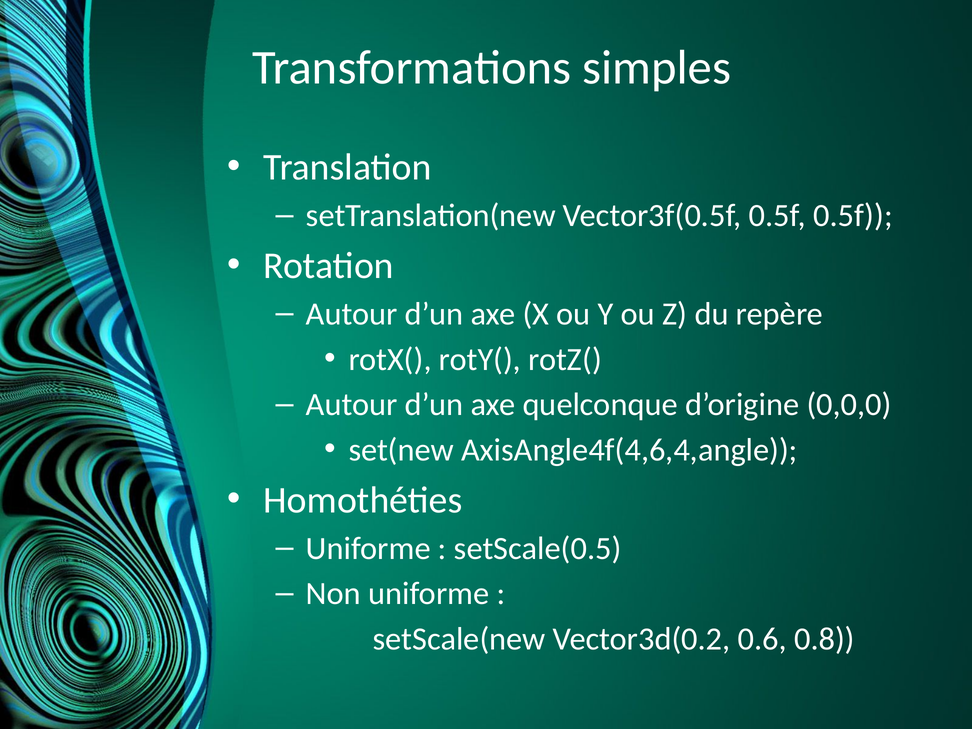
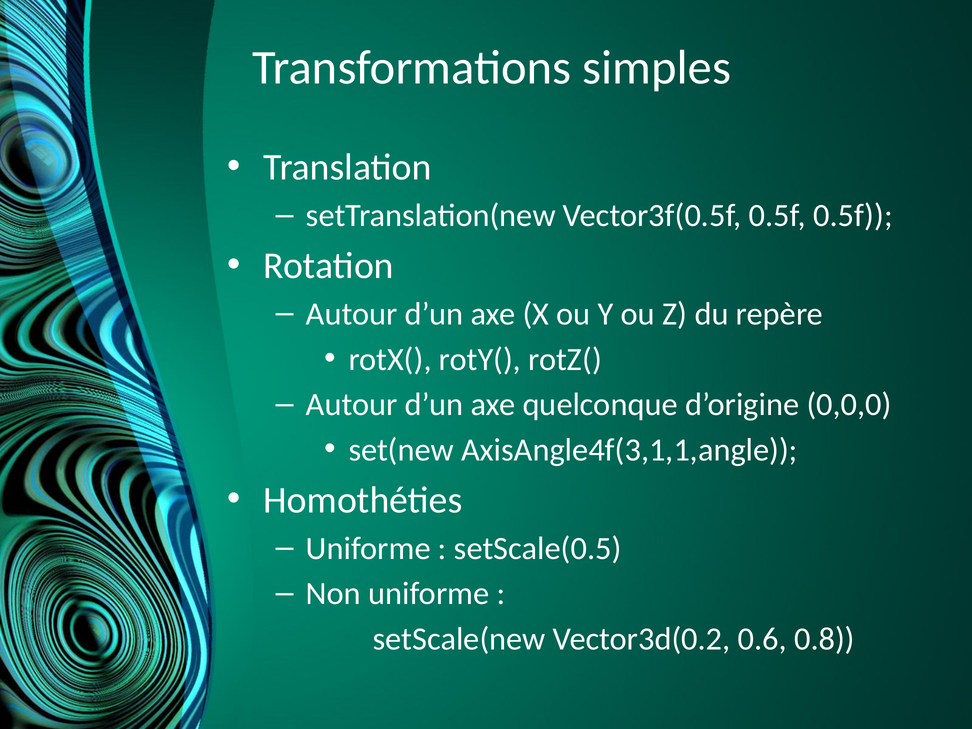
AxisAngle4f(4,6,4,angle: AxisAngle4f(4,6,4,angle -> AxisAngle4f(3,1,1,angle (629, 450)
